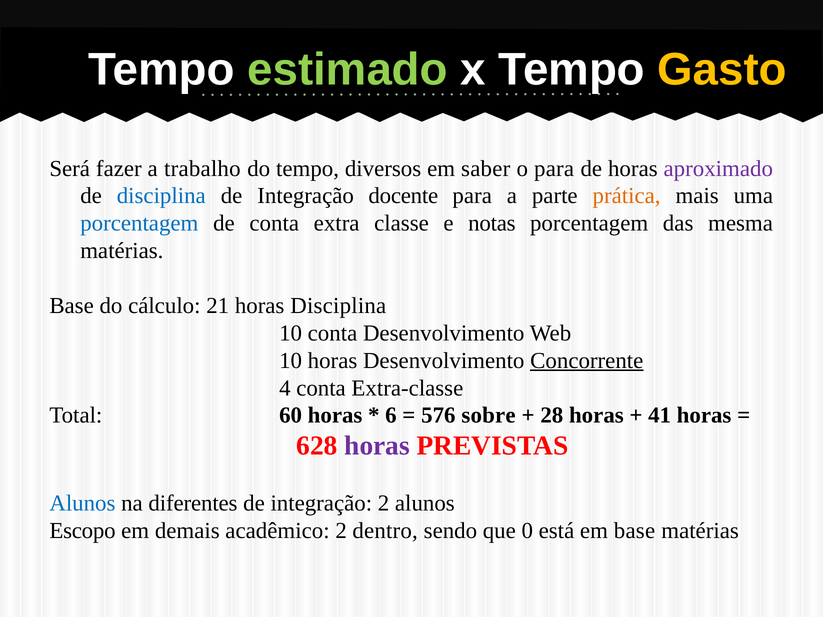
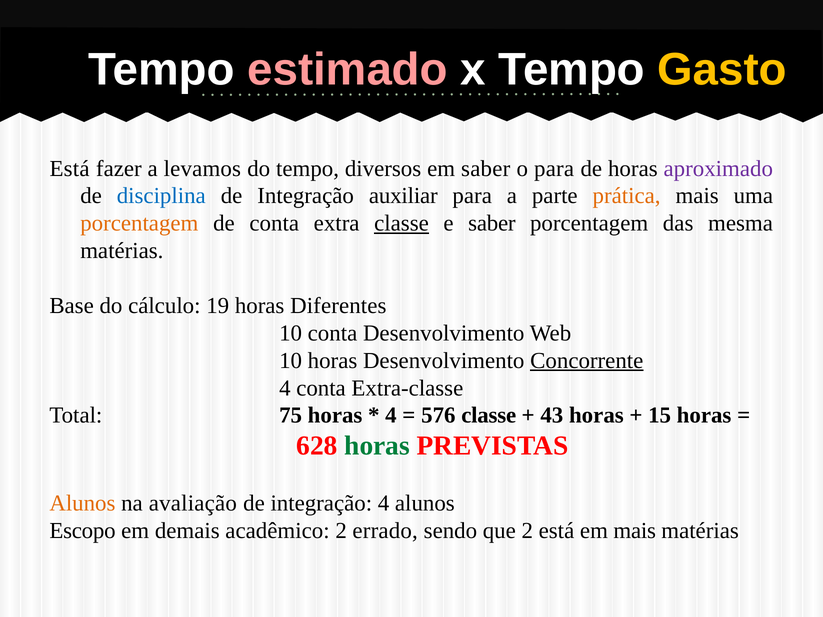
estimado colour: light green -> pink (348, 70)
Será: Será -> Está (70, 169)
trabalho: trabalho -> levamos (202, 169)
docente: docente -> auxiliar (403, 196)
porcentagem colour: blue -> orange (139, 223)
classe underline: none -> present (402, 223)
e notas: notas -> saber (492, 223)
21: 21 -> 19 (218, 306)
horas Disciplina: Disciplina -> Diferentes (338, 306)
60: 60 -> 75 (291, 416)
6: 6 -> 4 (391, 416)
576 sobre: sobre -> classe (489, 416)
28: 28 -> 43 (552, 416)
41: 41 -> 15 (660, 416)
horas colour: purple -> green (377, 446)
Alunos colour: blue -> orange (82, 503)
diferentes: diferentes -> avaliação (193, 503)
integração 2: 2 -> 4 (384, 503)
dentro: dentro -> errado (385, 531)
que 0: 0 -> 2 (527, 531)
em base: base -> mais (635, 531)
